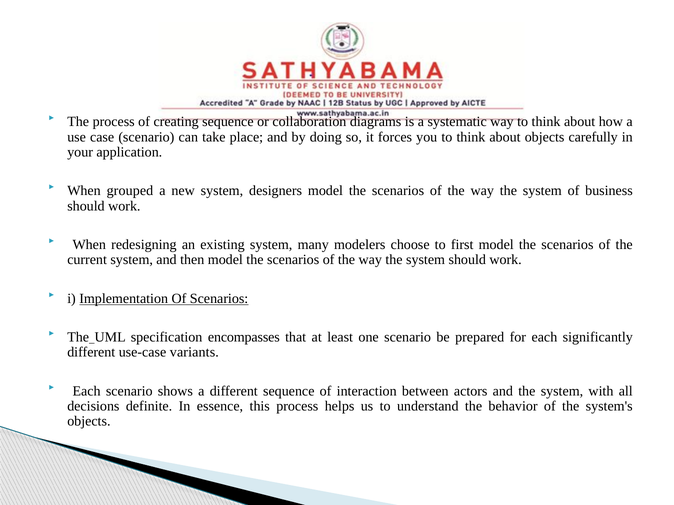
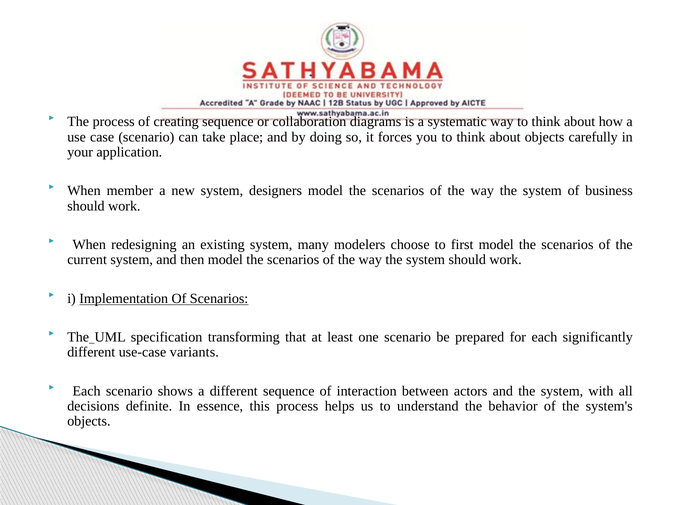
grouped: grouped -> member (130, 191)
encompasses: encompasses -> transforming (244, 337)
